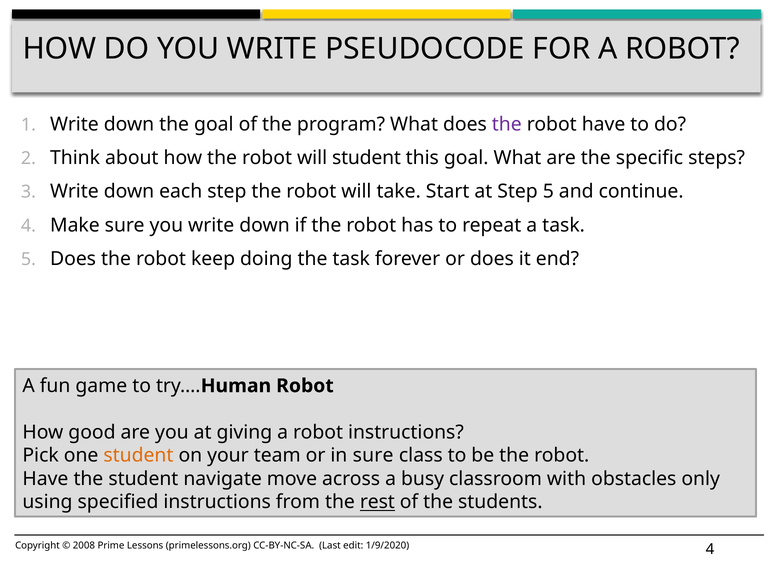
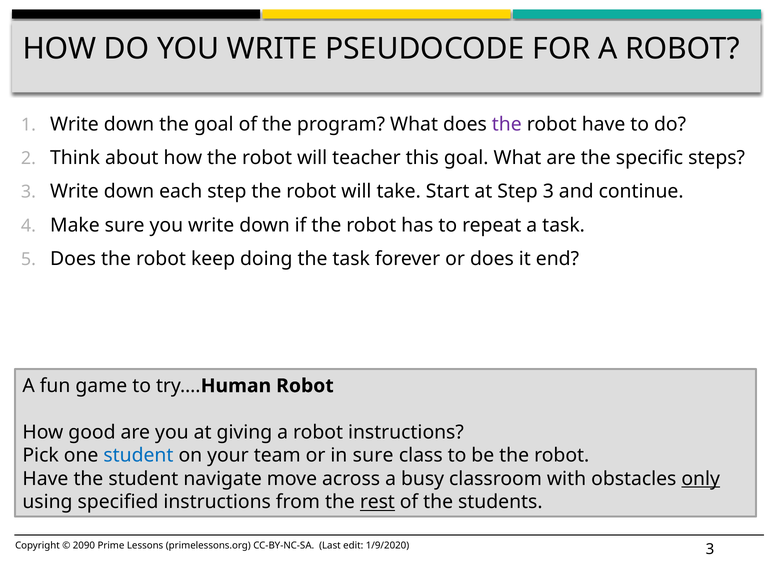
will student: student -> teacher (366, 158)
Step 5: 5 -> 3 (548, 192)
student colour: orange -> blue (138, 456)
only underline: none -> present (701, 479)
2008: 2008 -> 2090 (84, 546)
1/9/2020 4: 4 -> 3 (710, 549)
